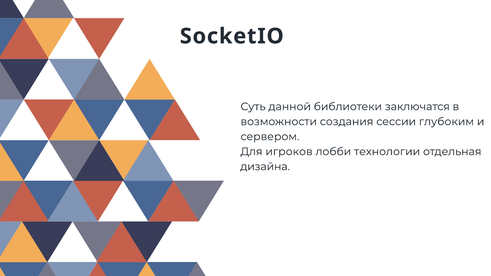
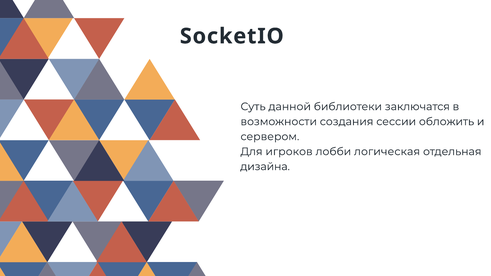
глубоким: глубоким -> обложить (447, 122)
технологии: технологии -> логическая (387, 152)
